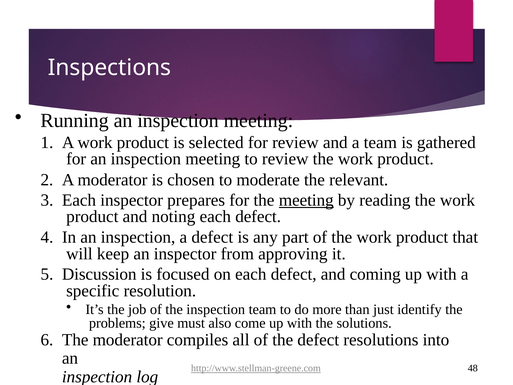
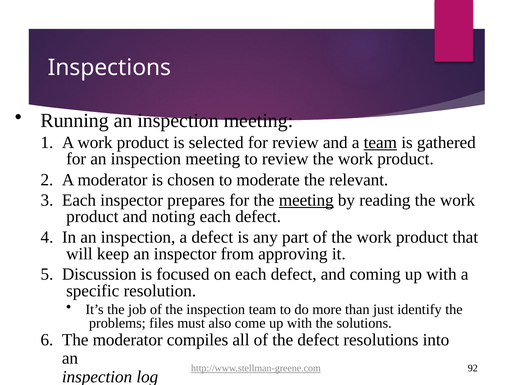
team underline: none -> present (380, 143)
give: give -> files (161, 323)
48: 48 -> 92 (473, 368)
